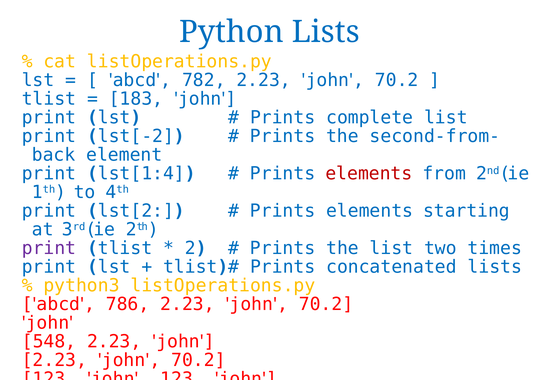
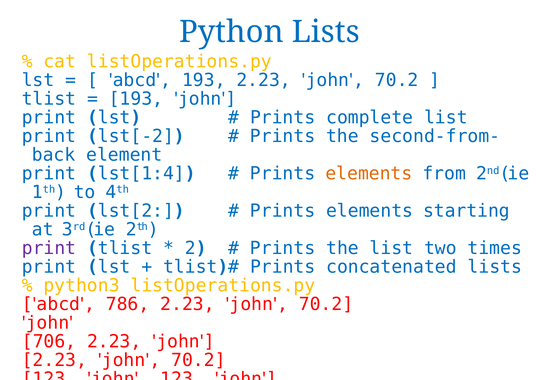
782: 782 -> 193 (204, 80)
183: 183 -> 193 (136, 99)
elements colour: red -> orange (369, 174)
548: 548 -> 706 (49, 342)
